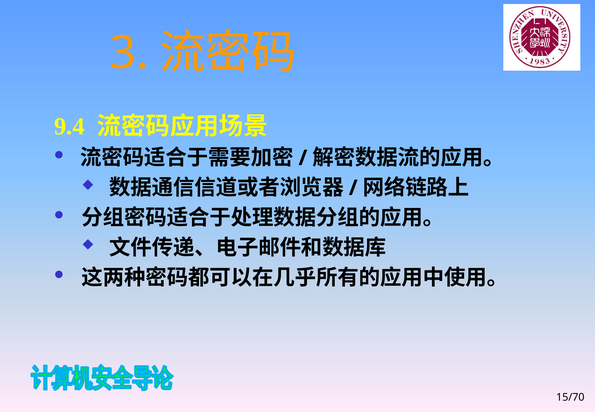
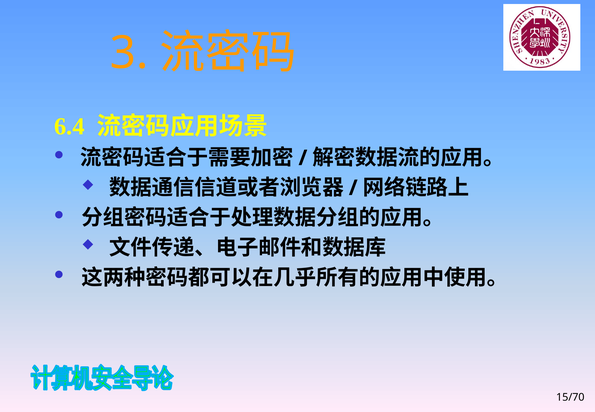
9.4: 9.4 -> 6.4 (69, 126)
